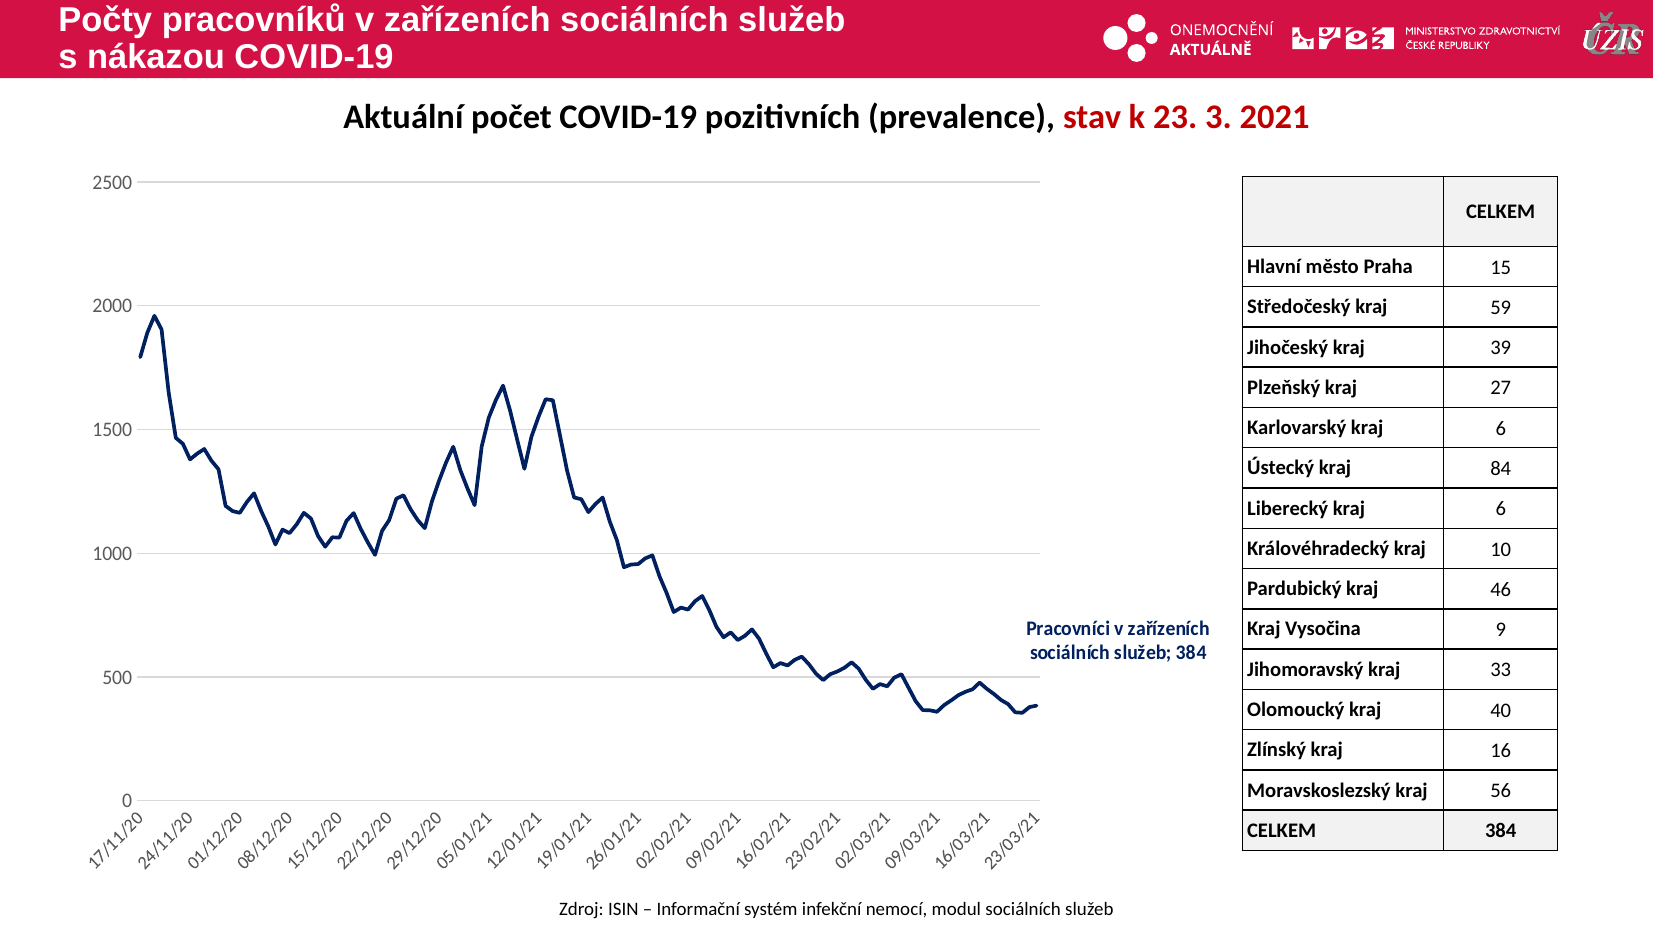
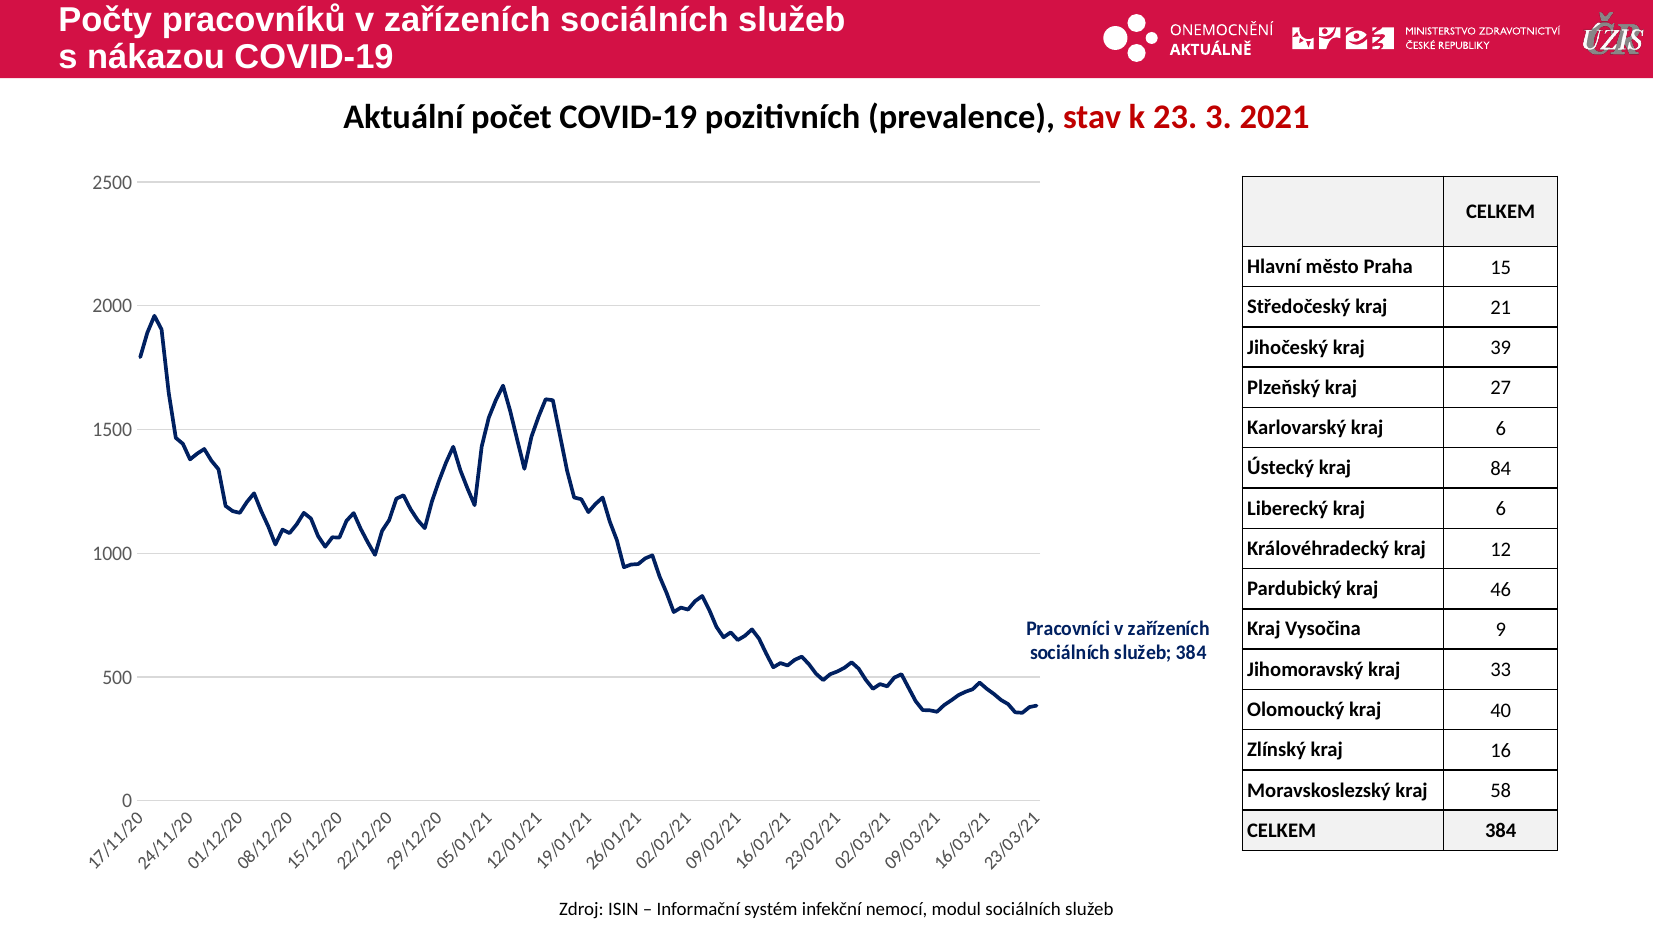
59: 59 -> 21 (1501, 308)
10: 10 -> 12 (1501, 549)
56: 56 -> 58 (1501, 791)
